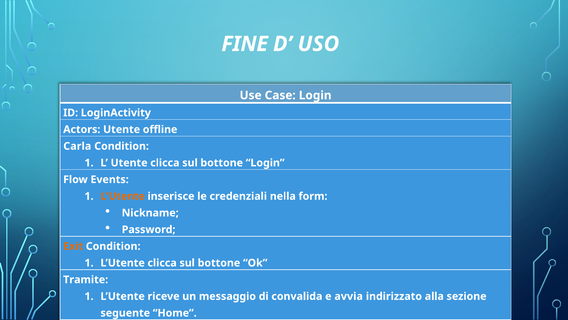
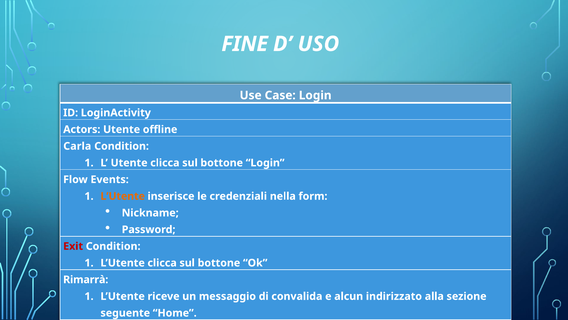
Exit colour: orange -> red (73, 246)
Tramite: Tramite -> Rimarrà (86, 279)
avvia: avvia -> alcun (349, 296)
